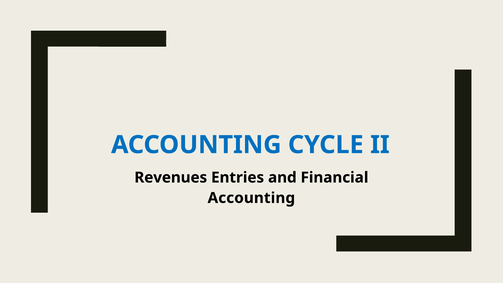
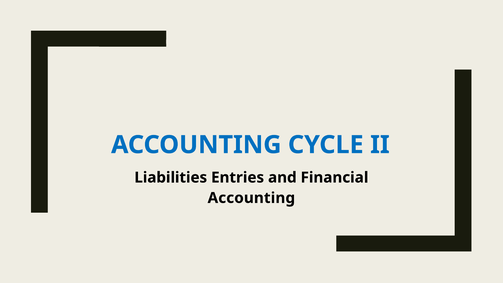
Revenues: Revenues -> Liabilities (171, 177)
